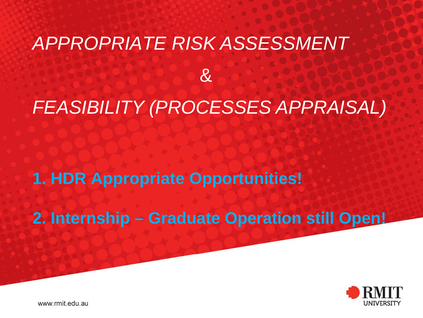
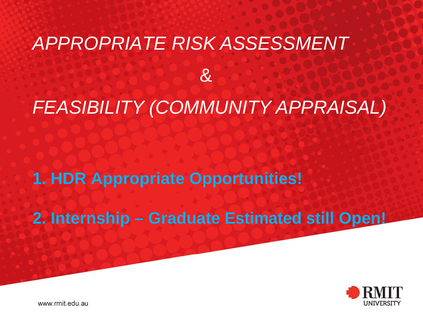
PROCESSES: PROCESSES -> COMMUNITY (210, 107)
Operation: Operation -> Estimated (263, 218)
